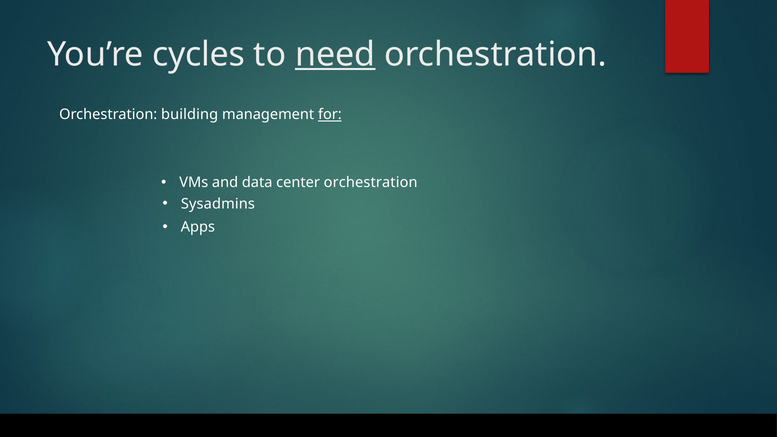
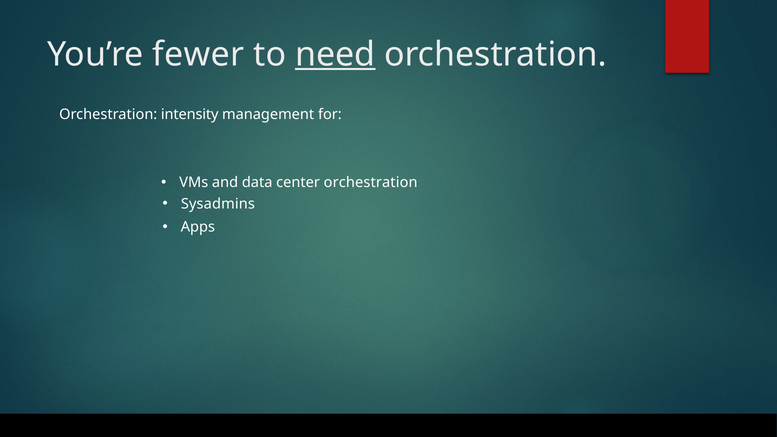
cycles: cycles -> fewer (198, 55)
building: building -> intensity (190, 115)
for underline: present -> none (330, 115)
